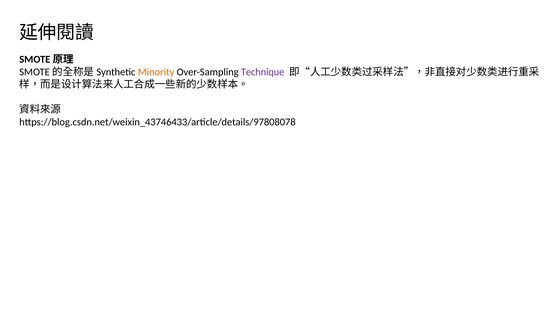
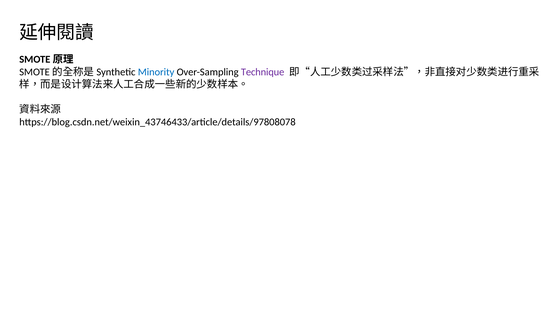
Minority colour: orange -> blue (156, 72)
